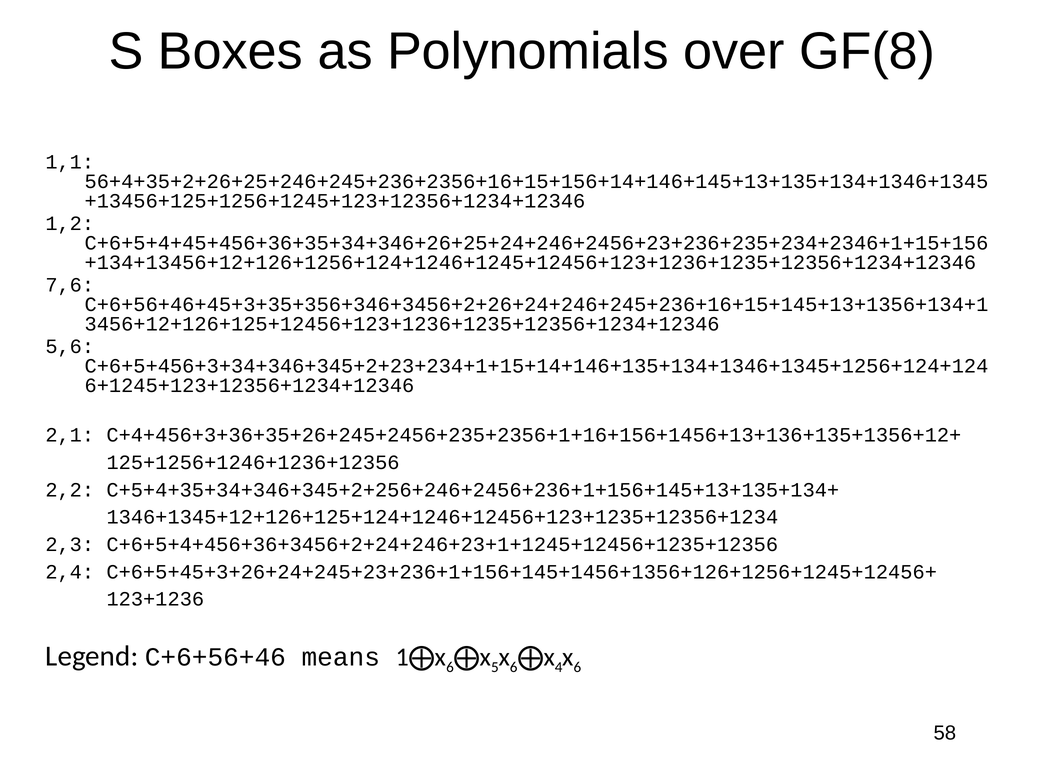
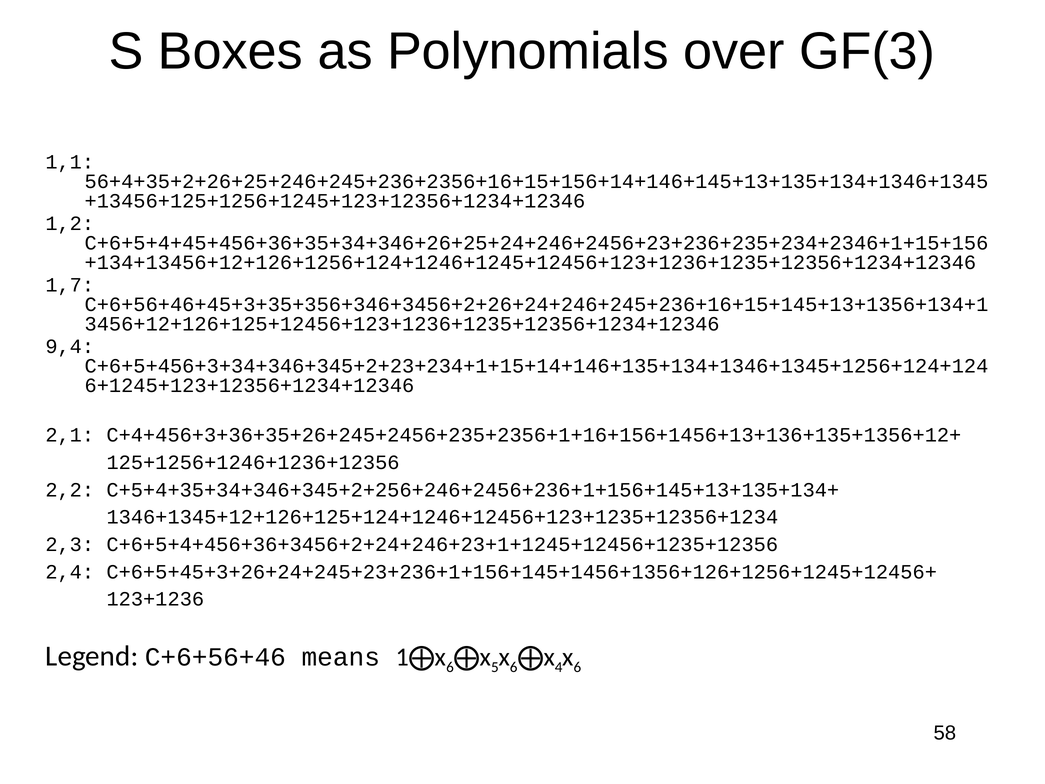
GF(8: GF(8 -> GF(3 (867, 52)
7,6: 7,6 -> 1,7 (70, 285)
5,6: 5,6 -> 9,4 (70, 346)
